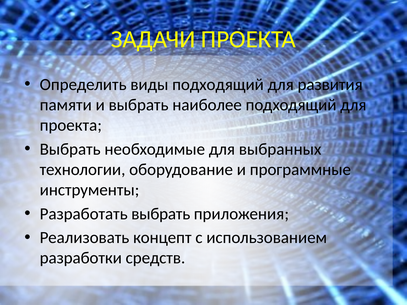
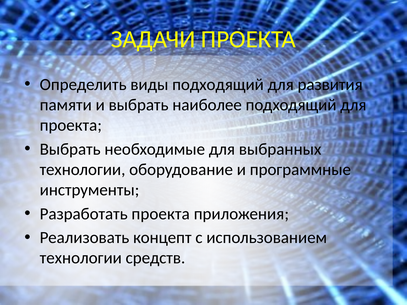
Разработать выбрать: выбрать -> проекта (161, 214)
разработки: разработки -> технологии (81, 258)
